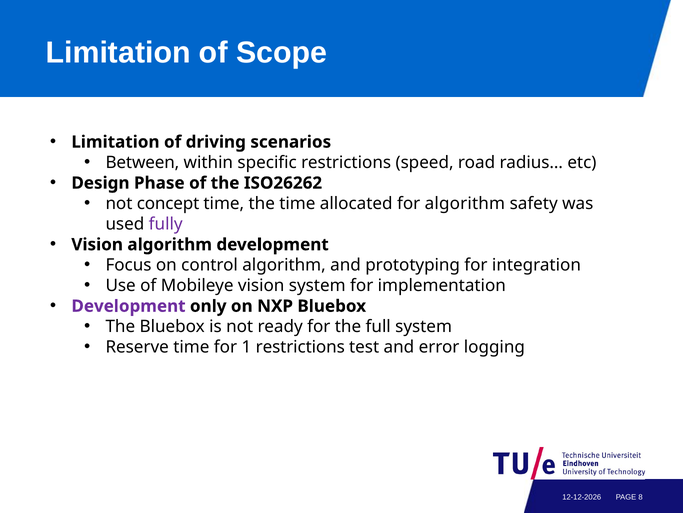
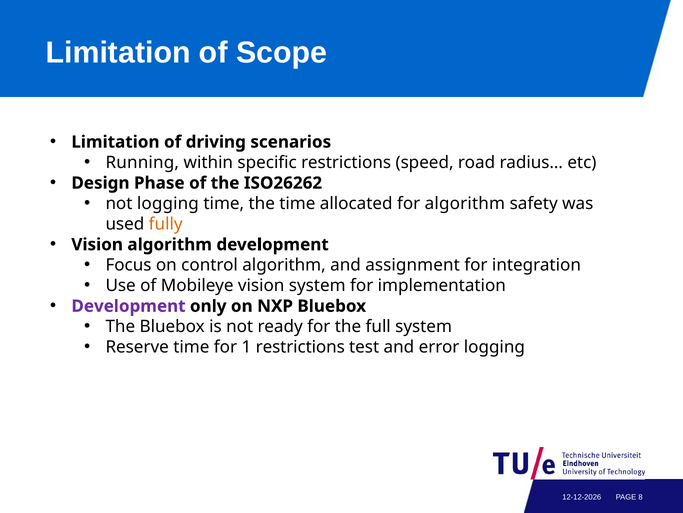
Between: Between -> Running (142, 162)
not concept: concept -> logging (168, 203)
fully colour: purple -> orange (166, 224)
prototyping: prototyping -> assignment (413, 265)
